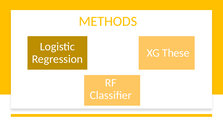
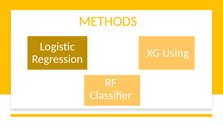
These: These -> Using (176, 53)
